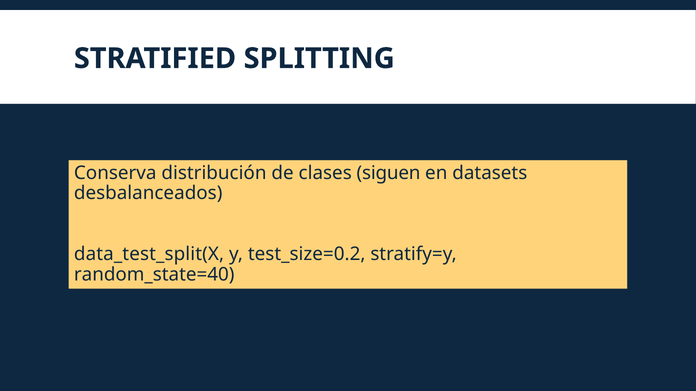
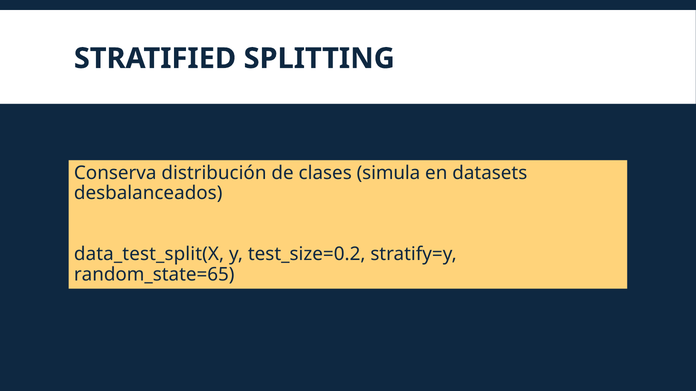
siguen: siguen -> simula (388, 173)
random_state=40: random_state=40 -> random_state=65 (154, 275)
